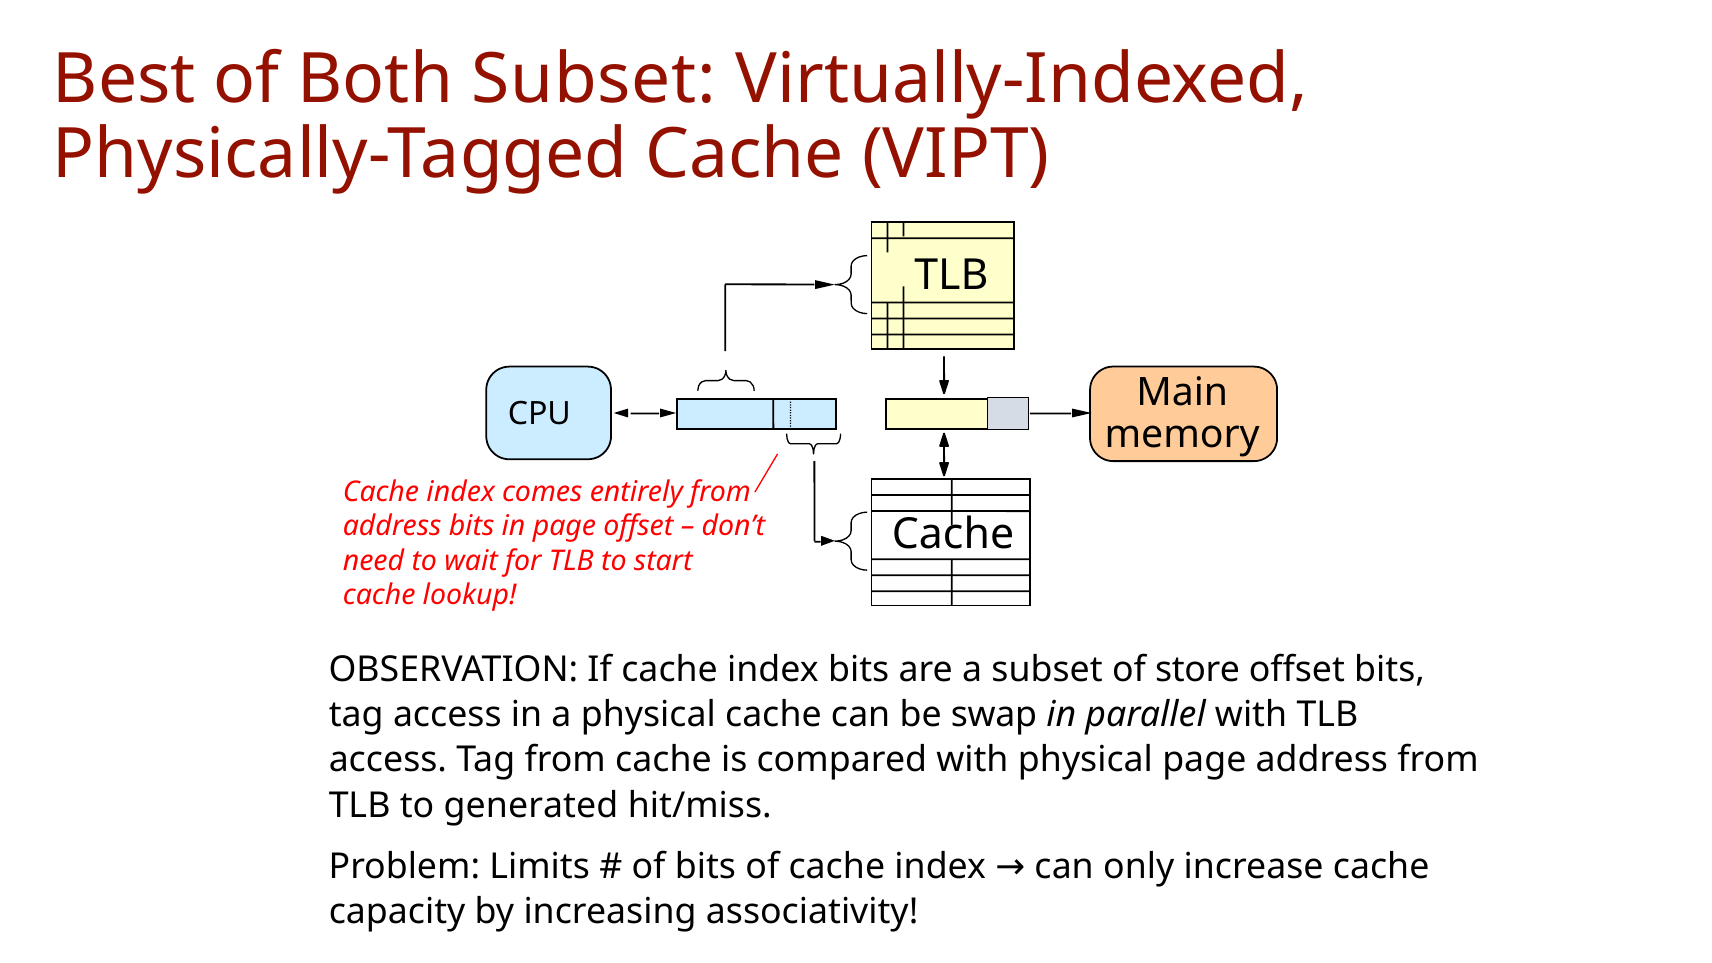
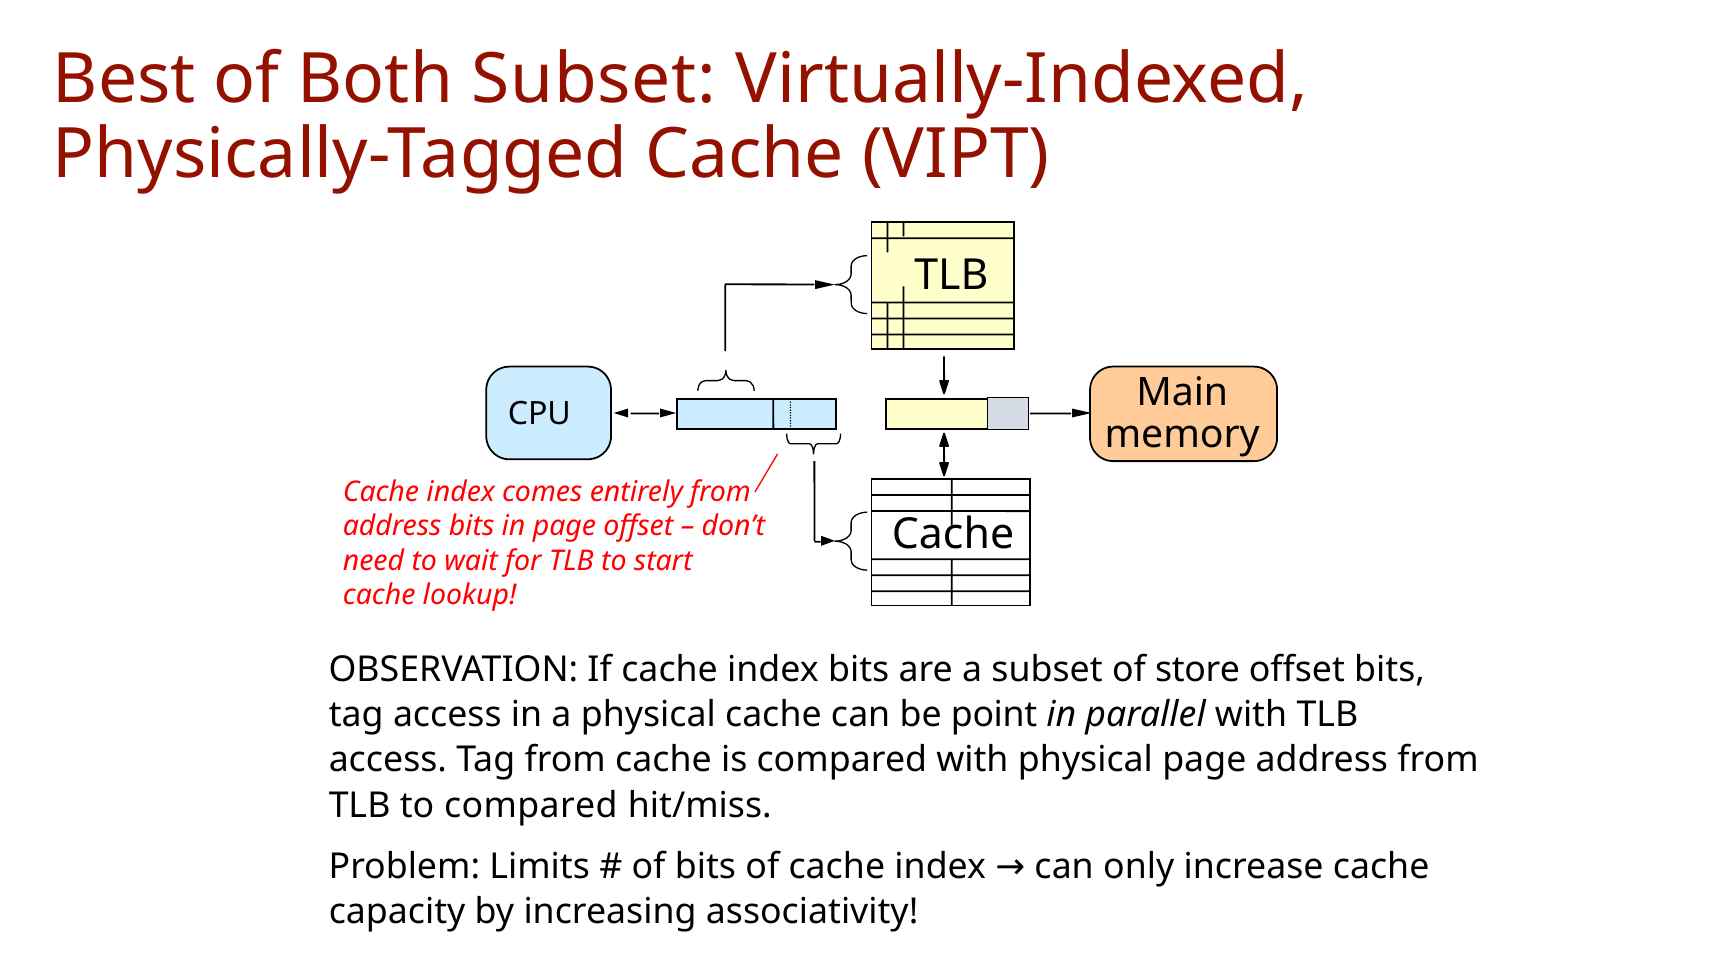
swap: swap -> point (994, 715)
to generated: generated -> compared (531, 806)
